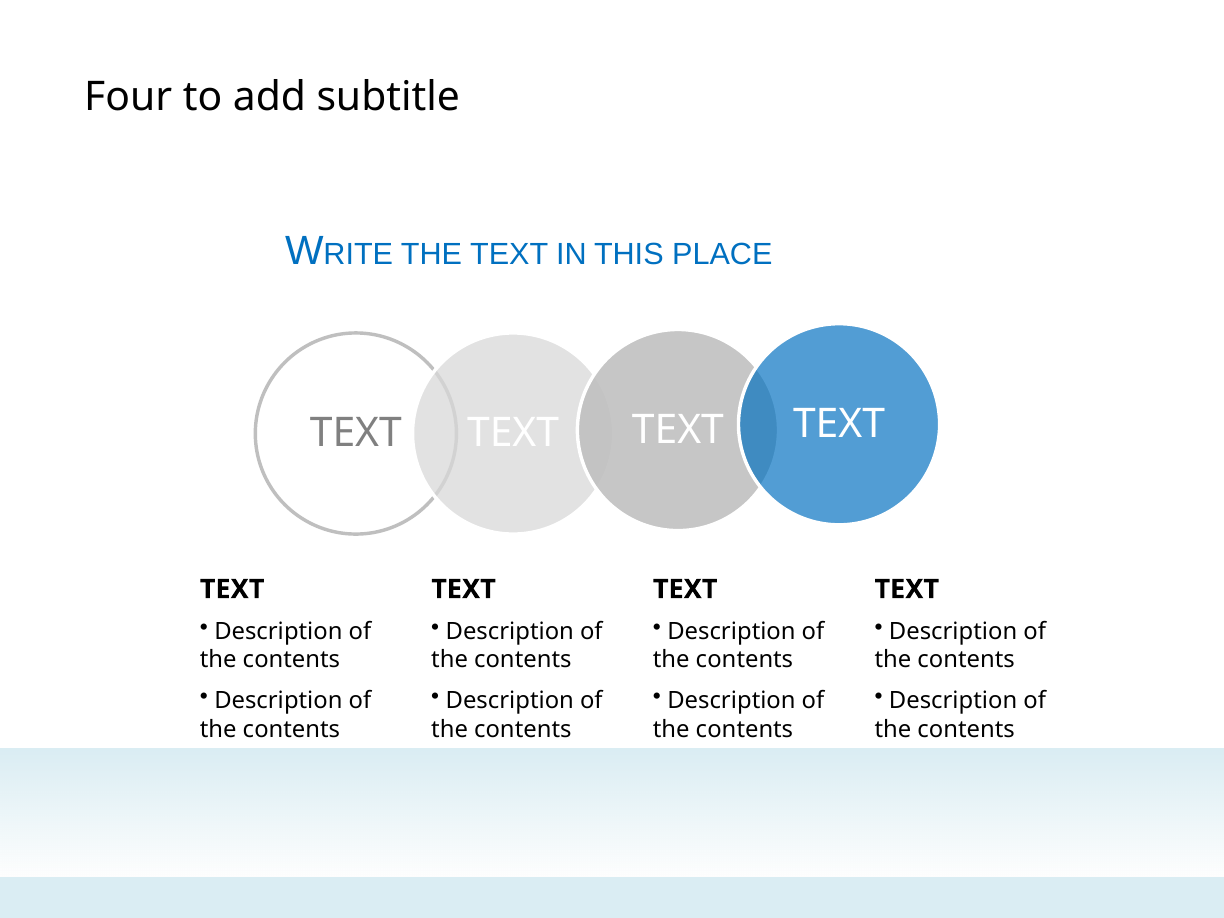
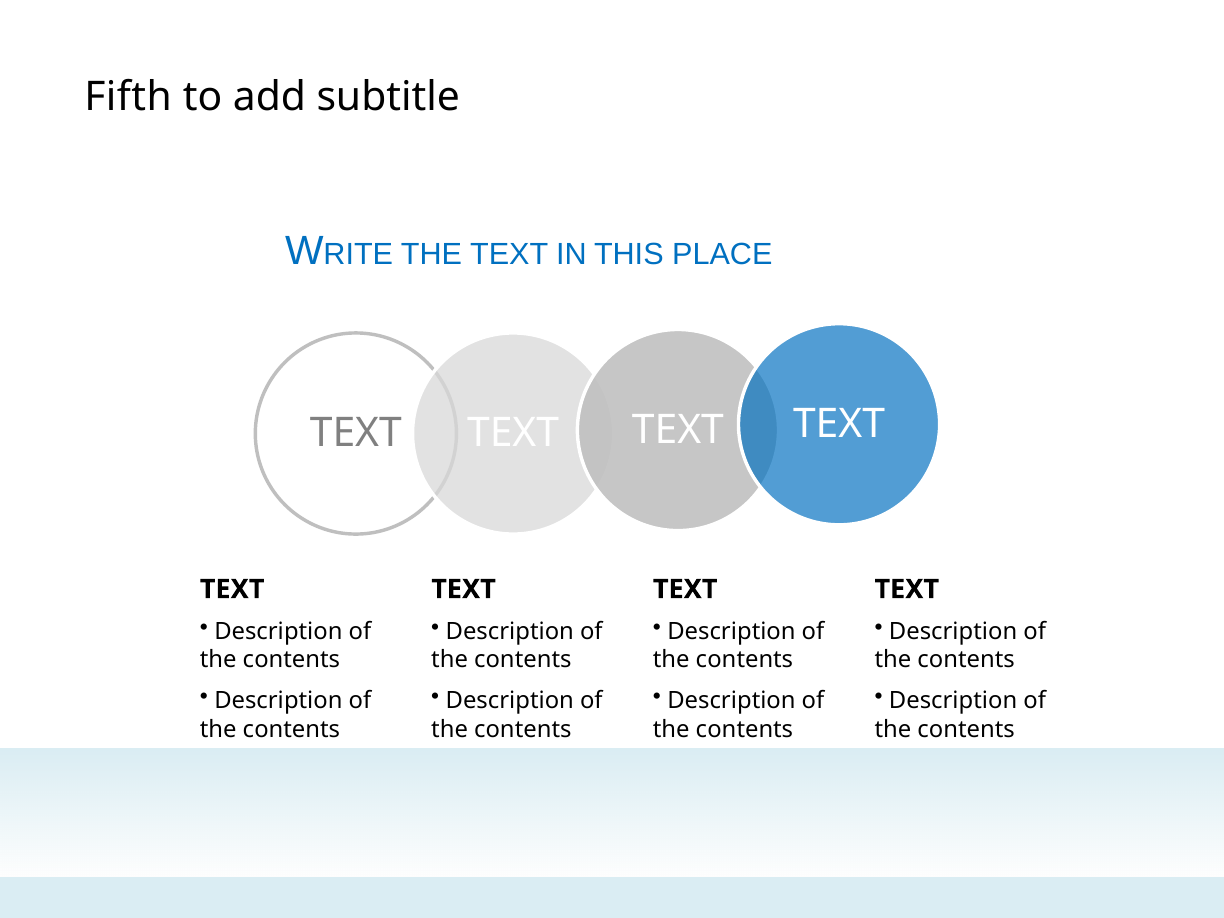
Four: Four -> Fifth (128, 97)
